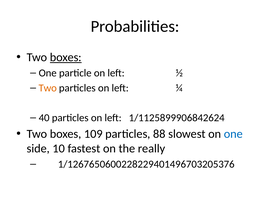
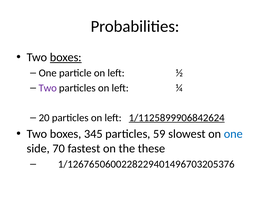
Two colour: orange -> purple (48, 88)
40: 40 -> 20 (44, 118)
1/1125899906842624 underline: none -> present (177, 118)
109: 109 -> 345 (93, 134)
88: 88 -> 59 (159, 134)
10: 10 -> 70 (59, 149)
really: really -> these (152, 149)
